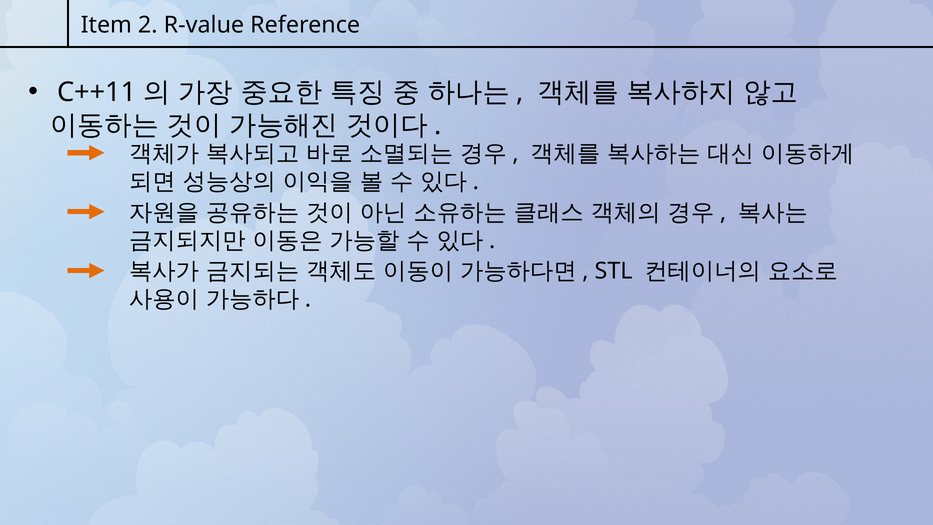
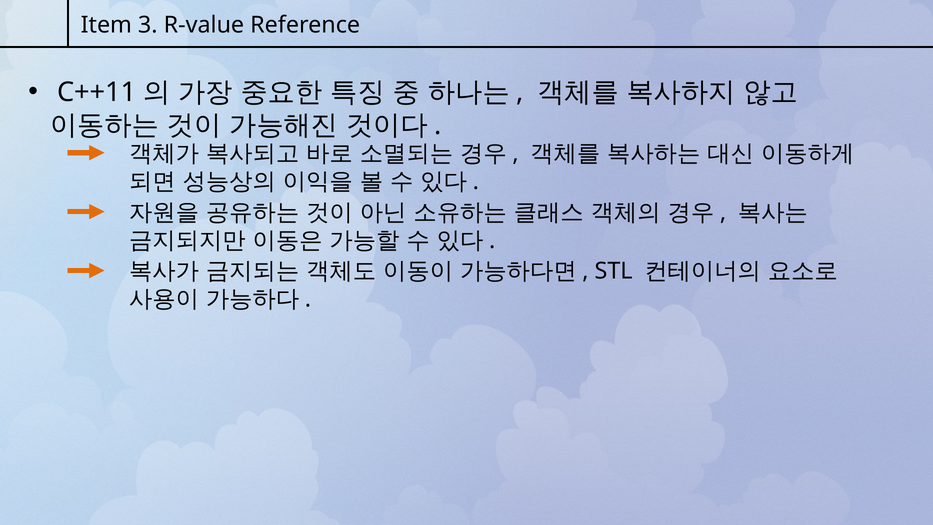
2: 2 -> 3 (148, 25)
